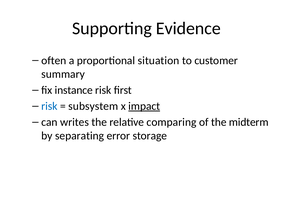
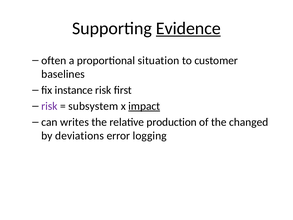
Evidence underline: none -> present (188, 28)
summary: summary -> baselines (63, 74)
risk colour: blue -> purple (49, 106)
comparing: comparing -> production (172, 122)
midterm: midterm -> changed (249, 122)
separating: separating -> deviations (80, 136)
storage: storage -> logging (150, 136)
